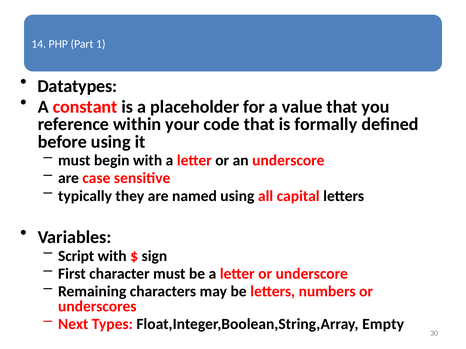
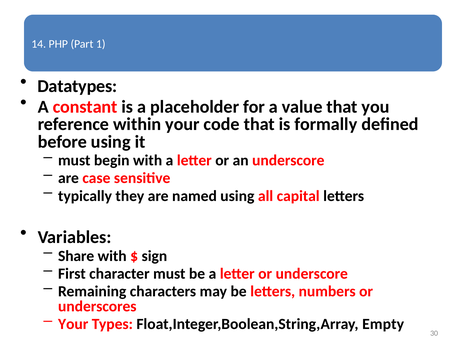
Script: Script -> Share (76, 256)
Next: Next -> Your (73, 325)
